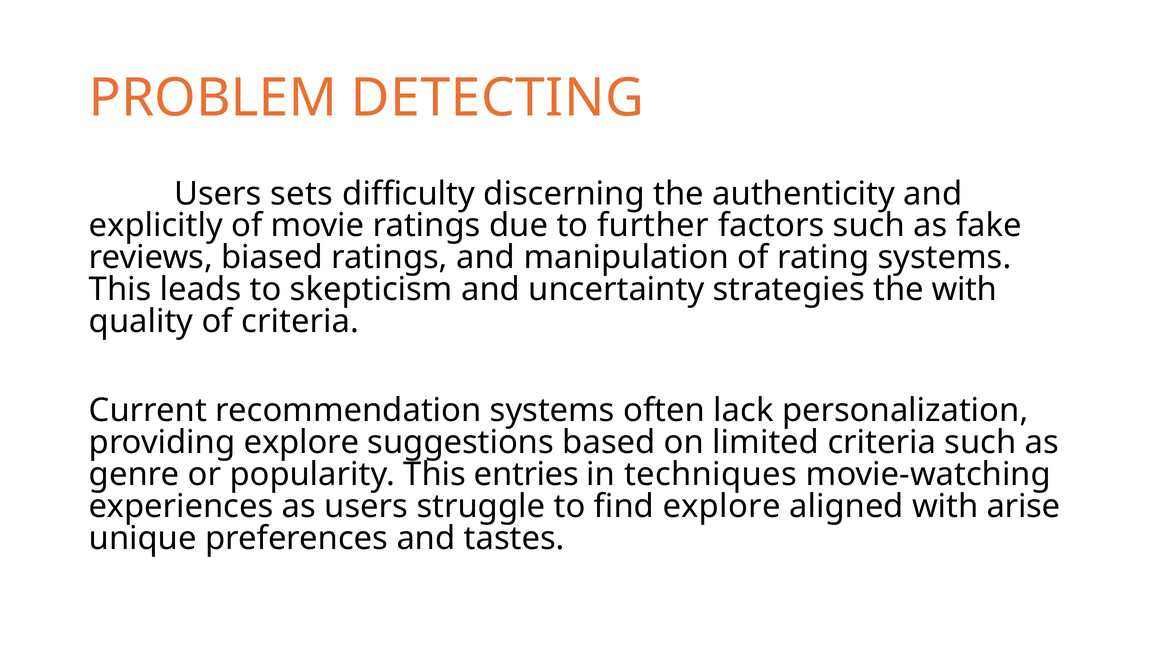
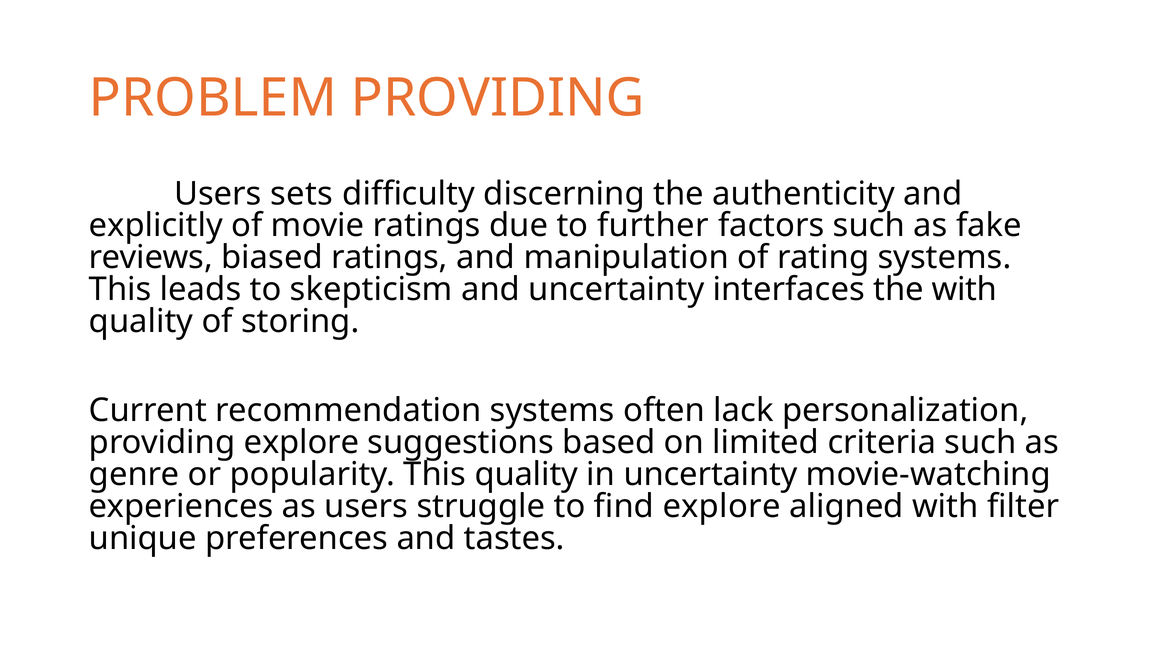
PROBLEM DETECTING: DETECTING -> PROVIDING (498, 98)
strategies: strategies -> interfaces (789, 289)
of criteria: criteria -> storing (300, 321)
This entries: entries -> quality (526, 474)
in techniques: techniques -> uncertainty (711, 474)
arise: arise -> filter (1023, 506)
